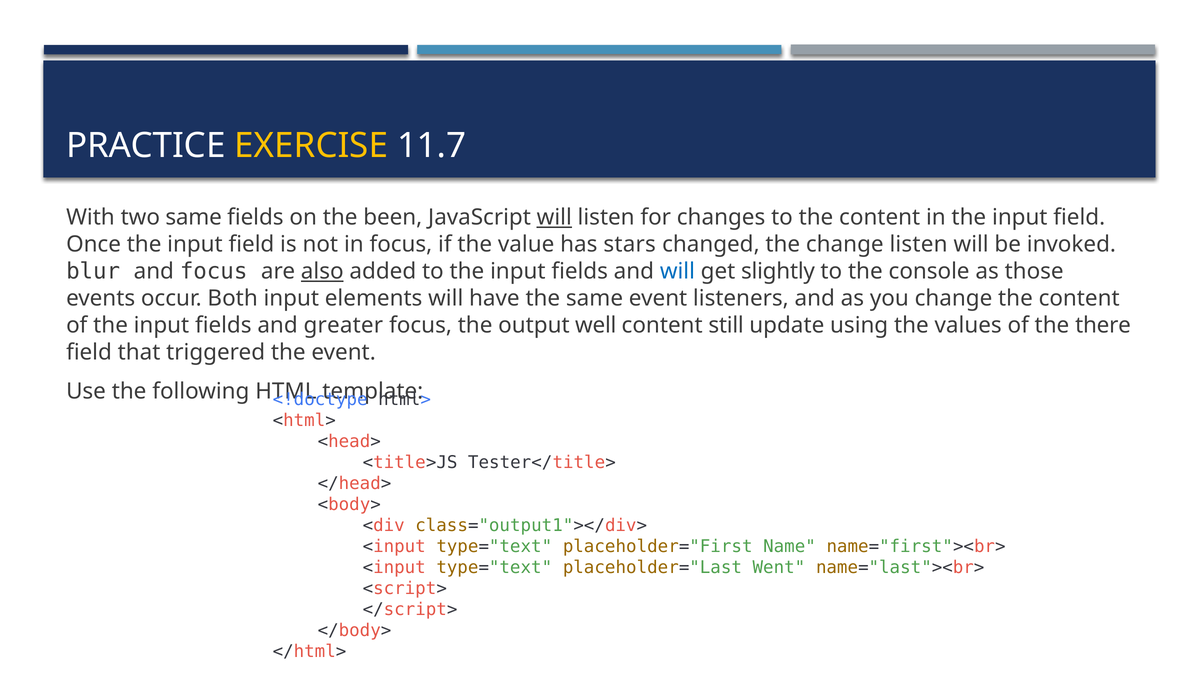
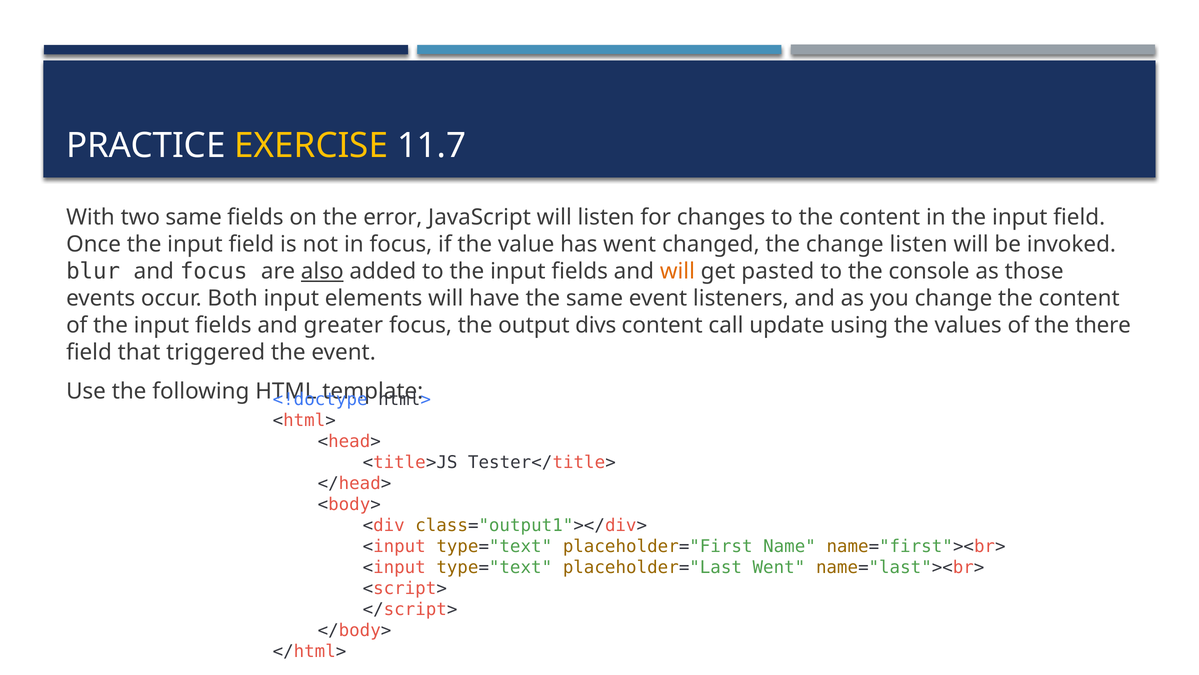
been: been -> error (393, 217)
will underline: present -> none (554, 217)
has stars: stars -> went (630, 244)
will colour: blue -> orange (677, 271)
slightly: slightly -> pasted (778, 271)
well: well -> divs (596, 325)
still: still -> call (726, 325)
